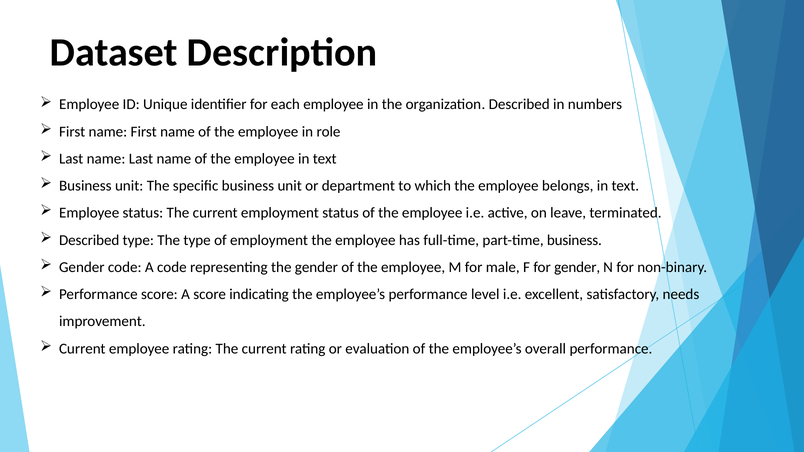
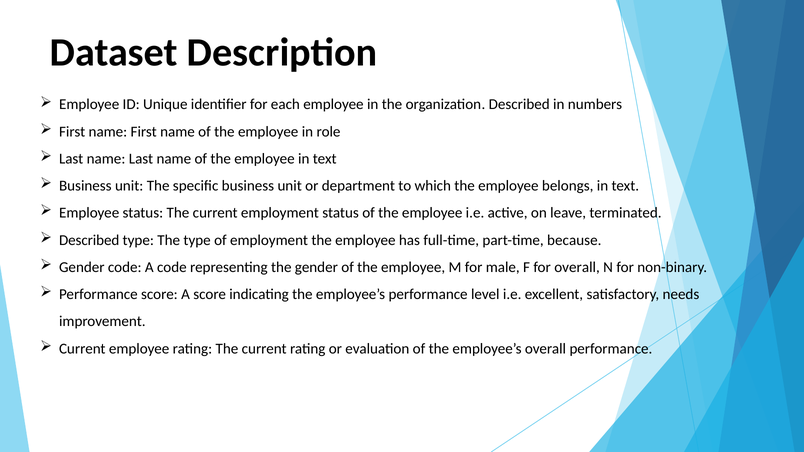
part-time business: business -> because (574, 240)
for gender: gender -> overall (577, 267)
